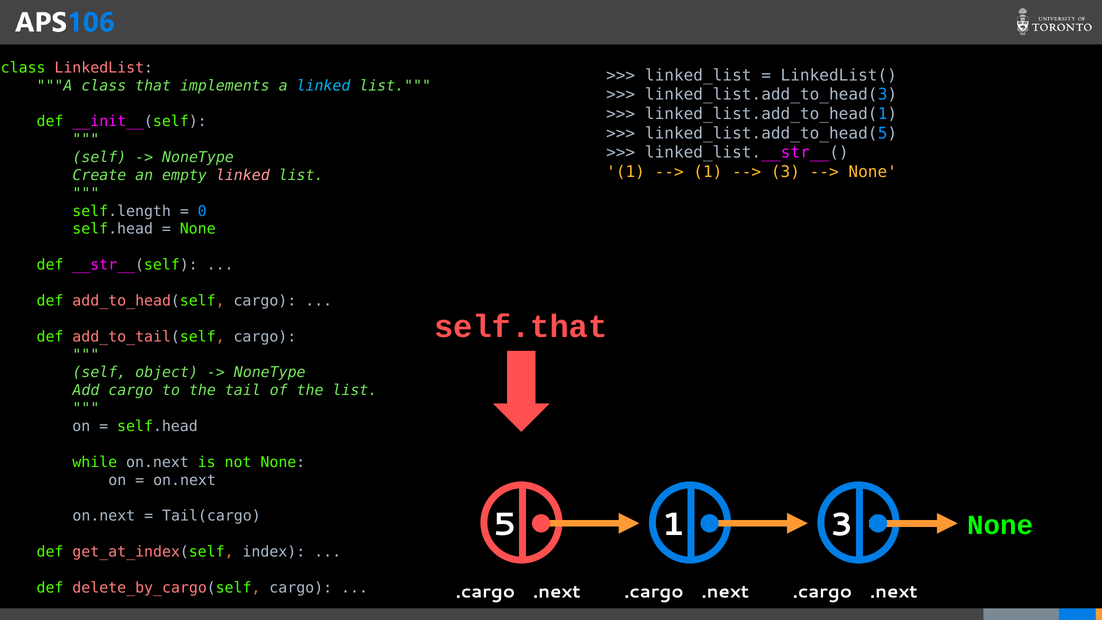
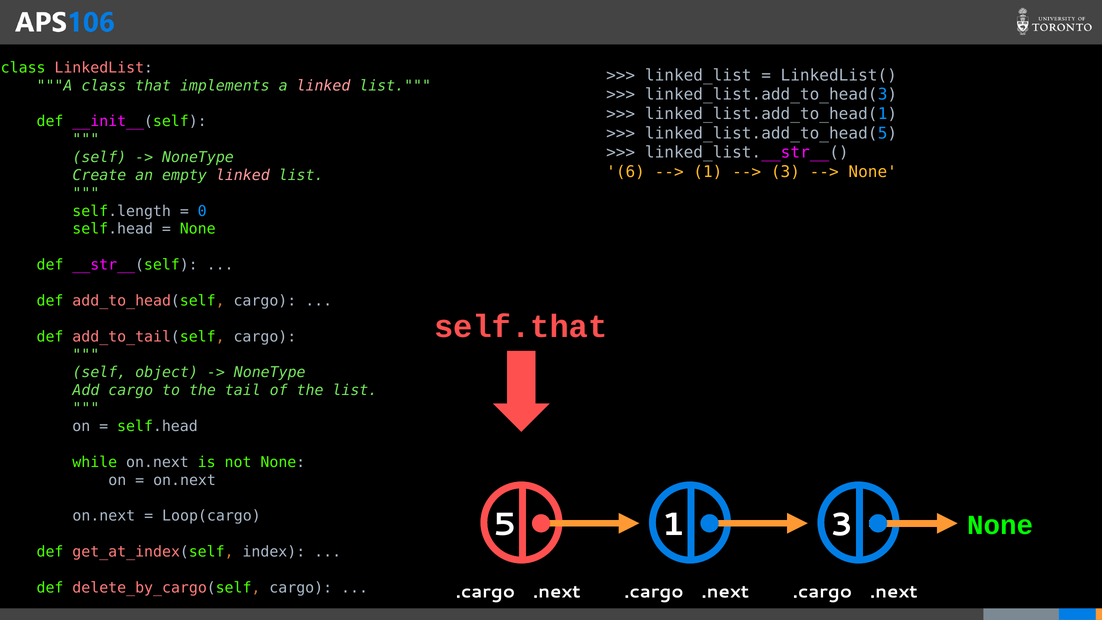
linked colour: light blue -> pink (323, 86)
1: 1 -> 6 (626, 172)
Tail(cargo: Tail(cargo -> Loop(cargo (211, 516)
